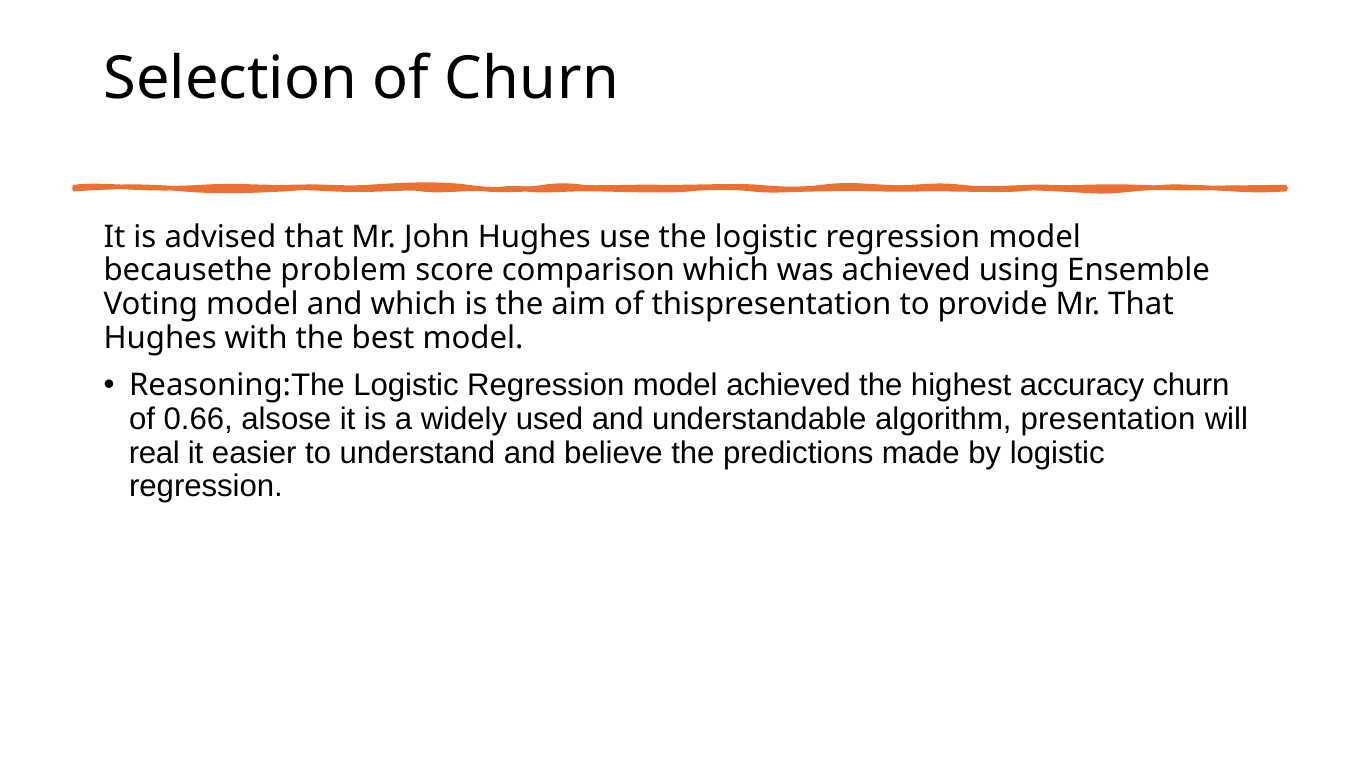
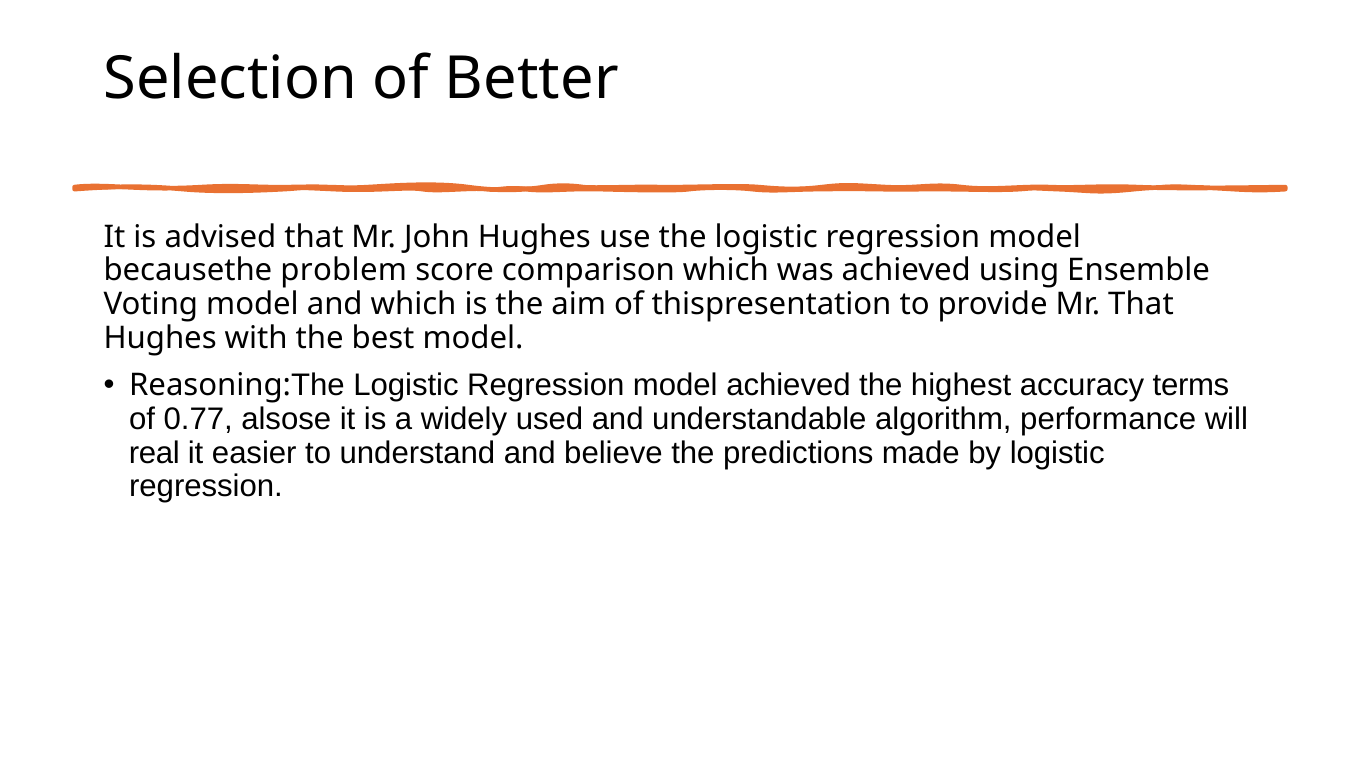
of Churn: Churn -> Better (532, 79)
accuracy churn: churn -> terms (1191, 386)
0.66: 0.66 -> 0.77 (198, 419)
presentation: presentation -> performance (1108, 419)
